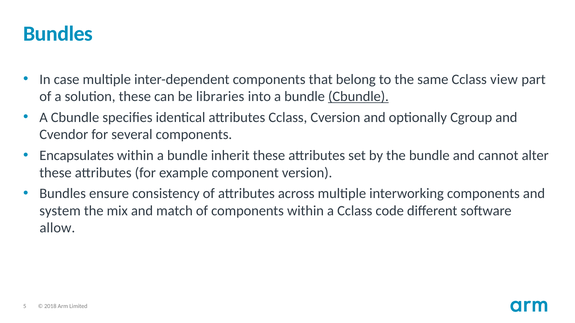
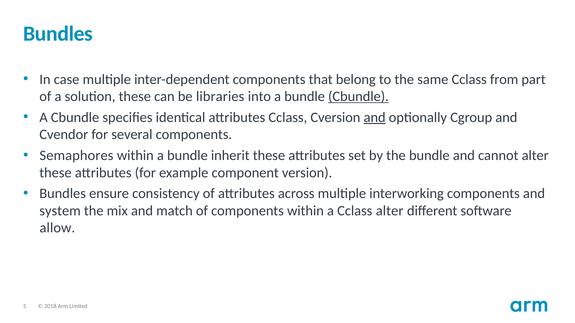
view: view -> from (504, 79)
and underline: none -> present (375, 118)
Encapsulates: Encapsulates -> Semaphores (76, 156)
Cclass code: code -> alter (390, 211)
